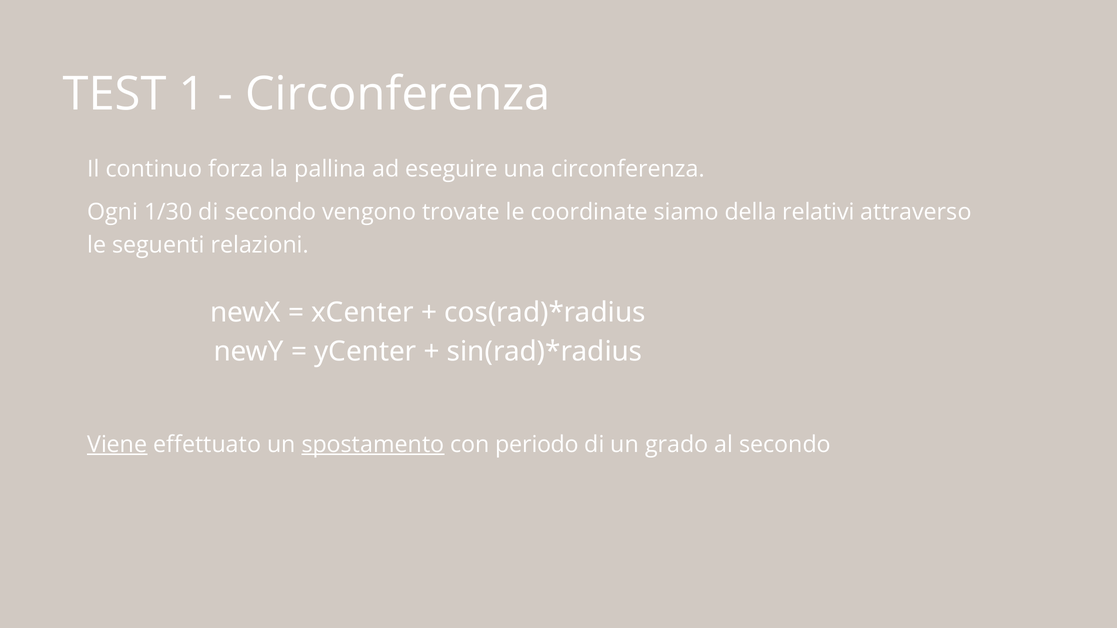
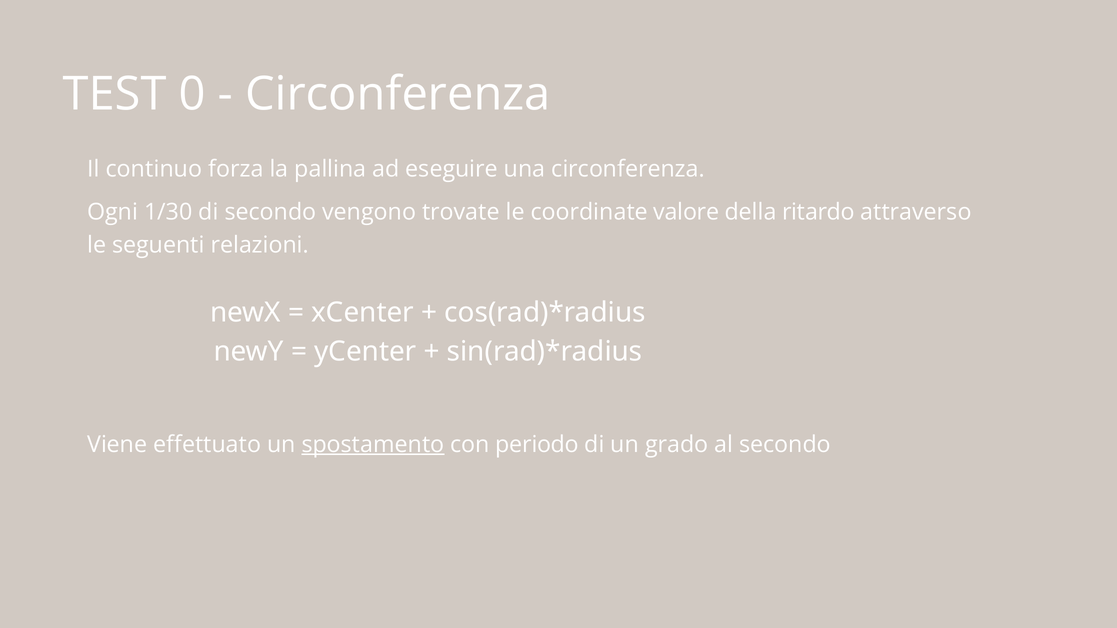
1: 1 -> 0 (192, 94)
siamo: siamo -> valore (686, 212)
relativi: relativi -> ritardo (819, 212)
Viene underline: present -> none (117, 445)
